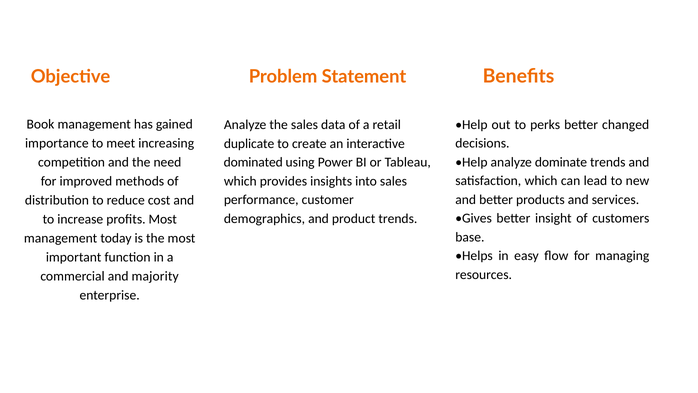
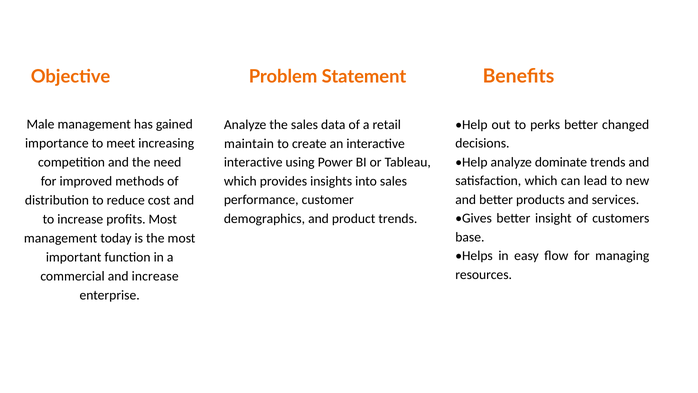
Book: Book -> Male (40, 124)
duplicate: duplicate -> maintain (249, 143)
dominated: dominated -> interactive (253, 162)
and majority: majority -> increase (155, 276)
